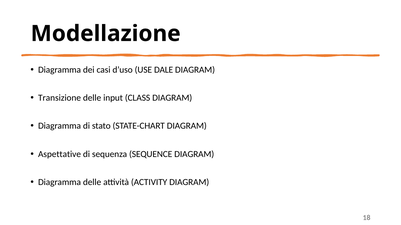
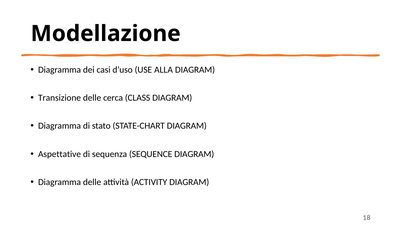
DALE: DALE -> ALLA (164, 70)
input: input -> cerca (113, 98)
